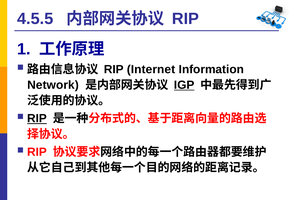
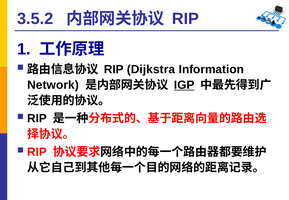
4.5.5: 4.5.5 -> 3.5.2 (35, 19)
Internet: Internet -> Dijkstra (151, 69)
RIP underline: present -> none (37, 119)
